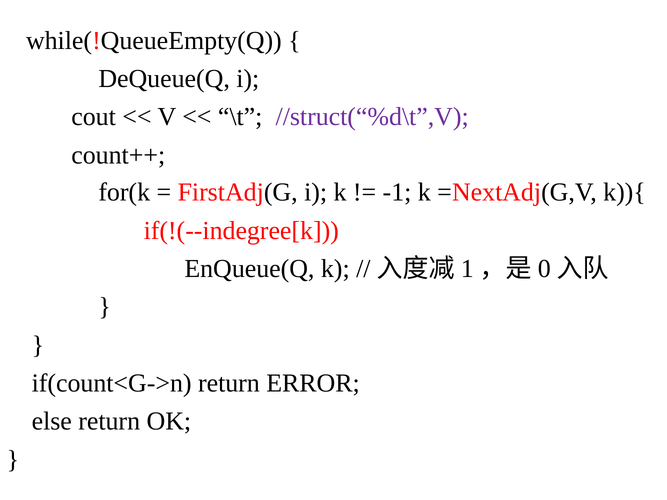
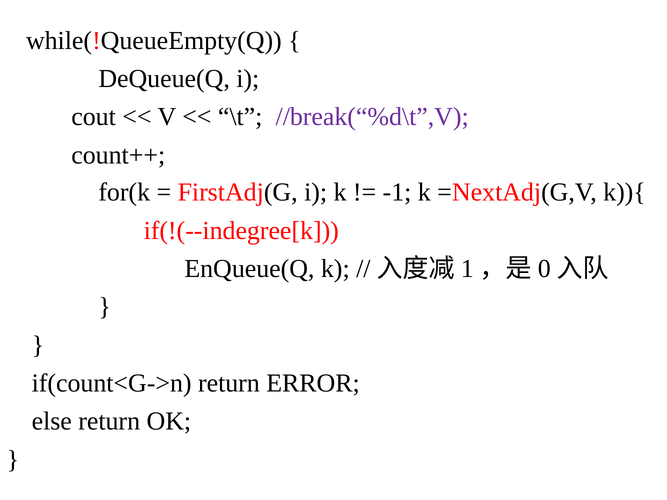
//struct(“%d\t”,V: //struct(“%d\t”,V -> //break(“%d\t”,V (372, 117)
